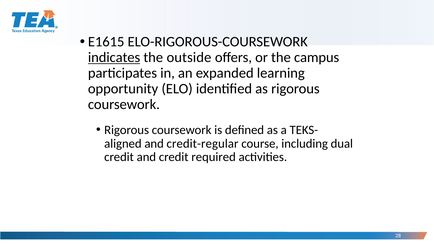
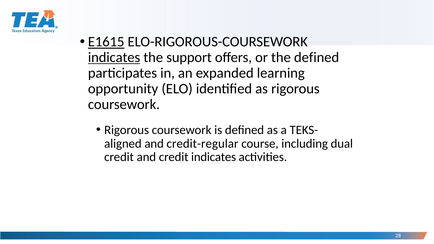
E1615 underline: none -> present (106, 42)
outside: outside -> support (189, 58)
the campus: campus -> defined (317, 58)
credit required: required -> indicates (214, 157)
